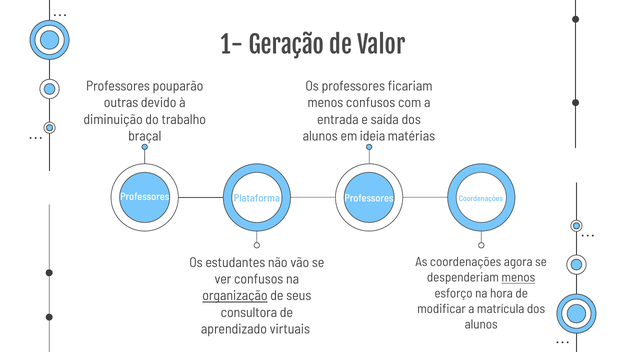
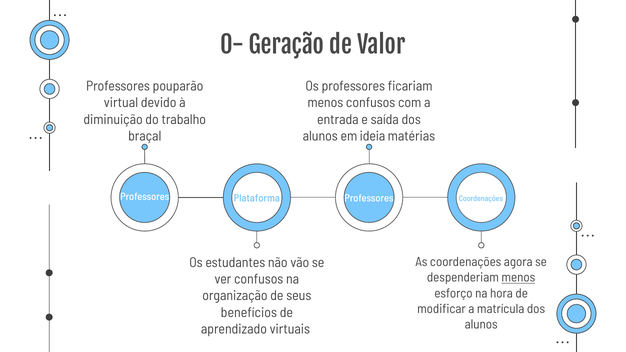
1-: 1- -> 0- (232, 46)
outras: outras -> virtual (121, 103)
organização underline: present -> none (235, 296)
consultora: consultora -> benefícios (249, 313)
